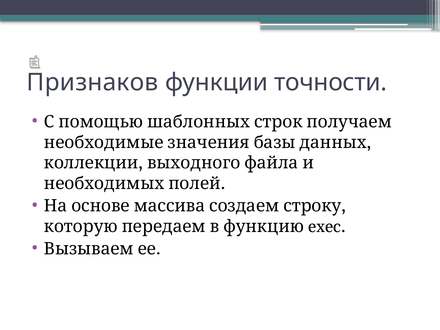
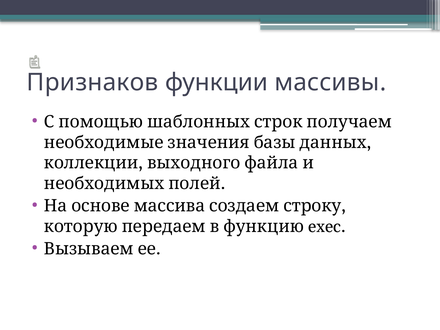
точности: точности -> массивы (330, 82)
